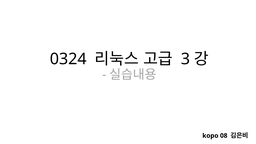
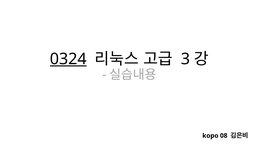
0324 underline: none -> present (68, 59)
